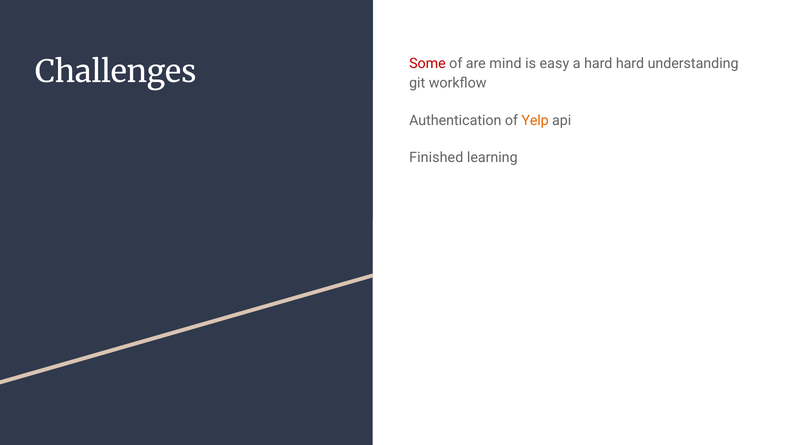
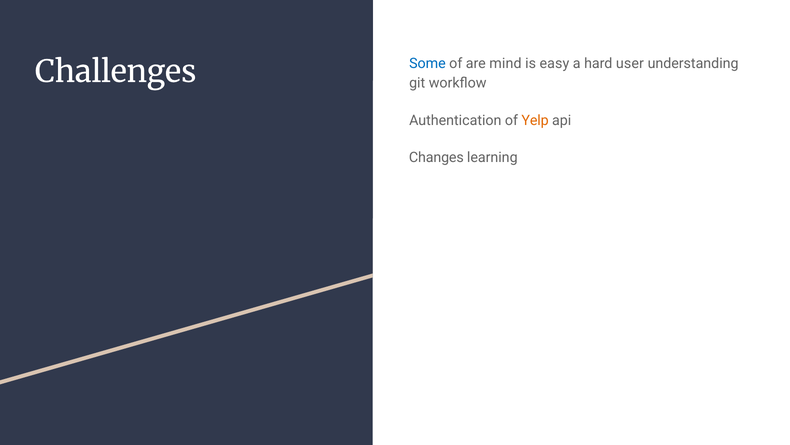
Some colour: red -> blue (427, 63)
hard hard: hard -> user (630, 63)
Finished: Finished -> Changes (436, 157)
